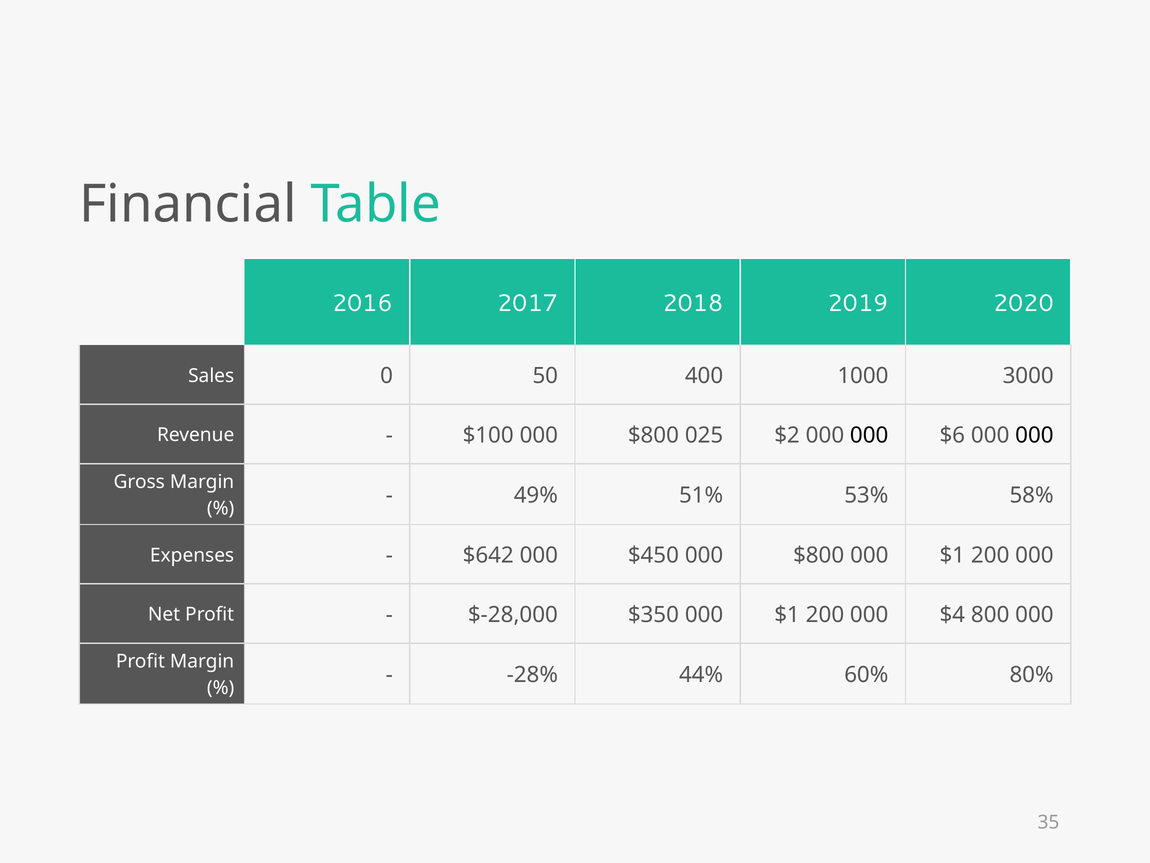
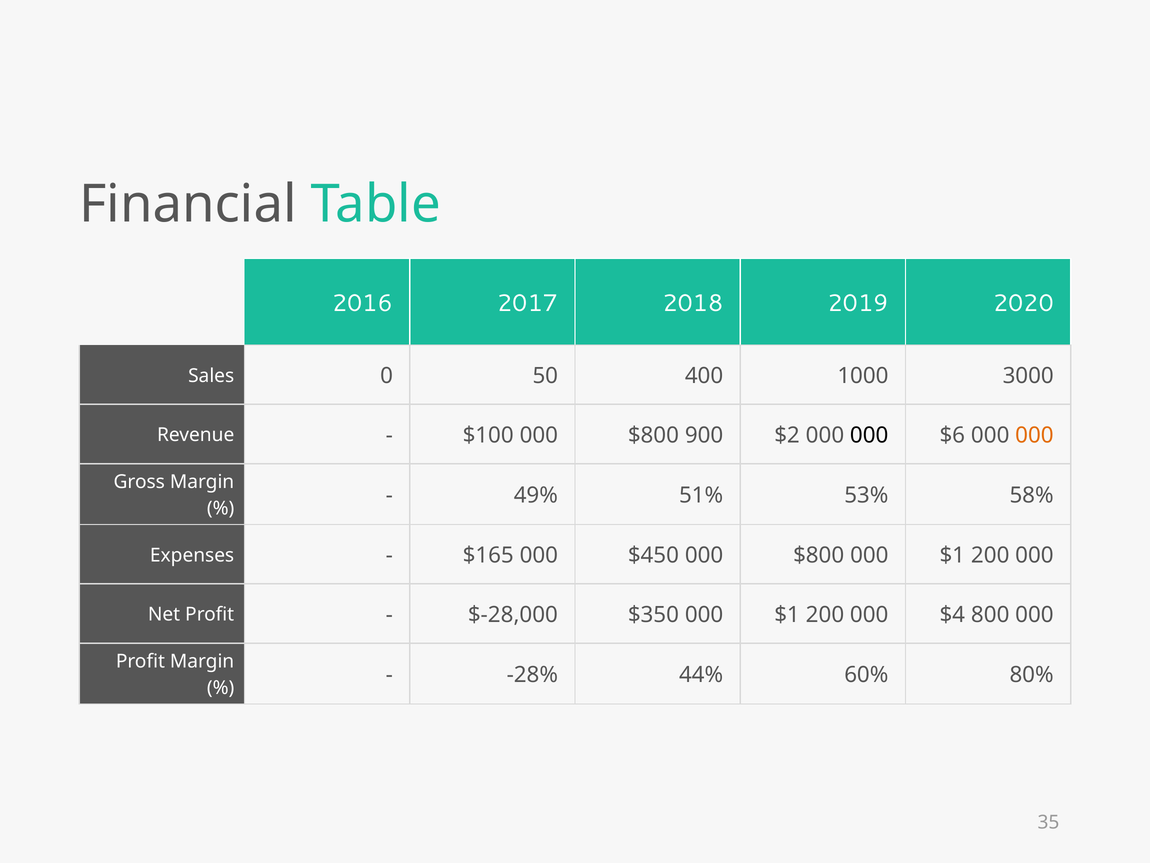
025: 025 -> 900 (704, 435)
000 colour: black -> orange (1034, 435)
$642: $642 -> $165 (488, 555)
